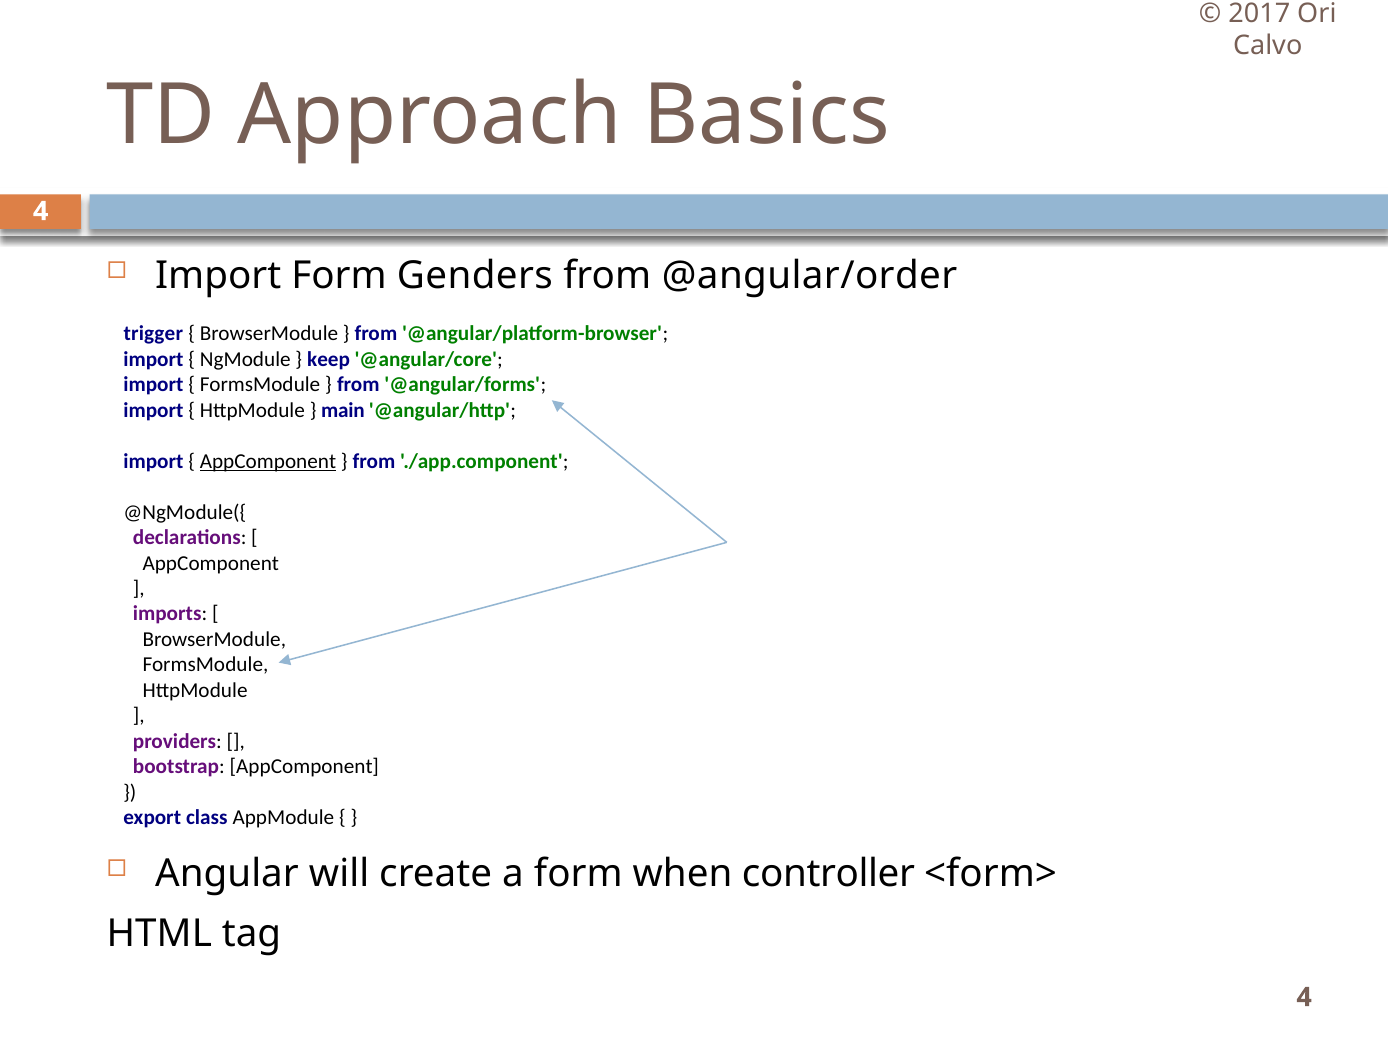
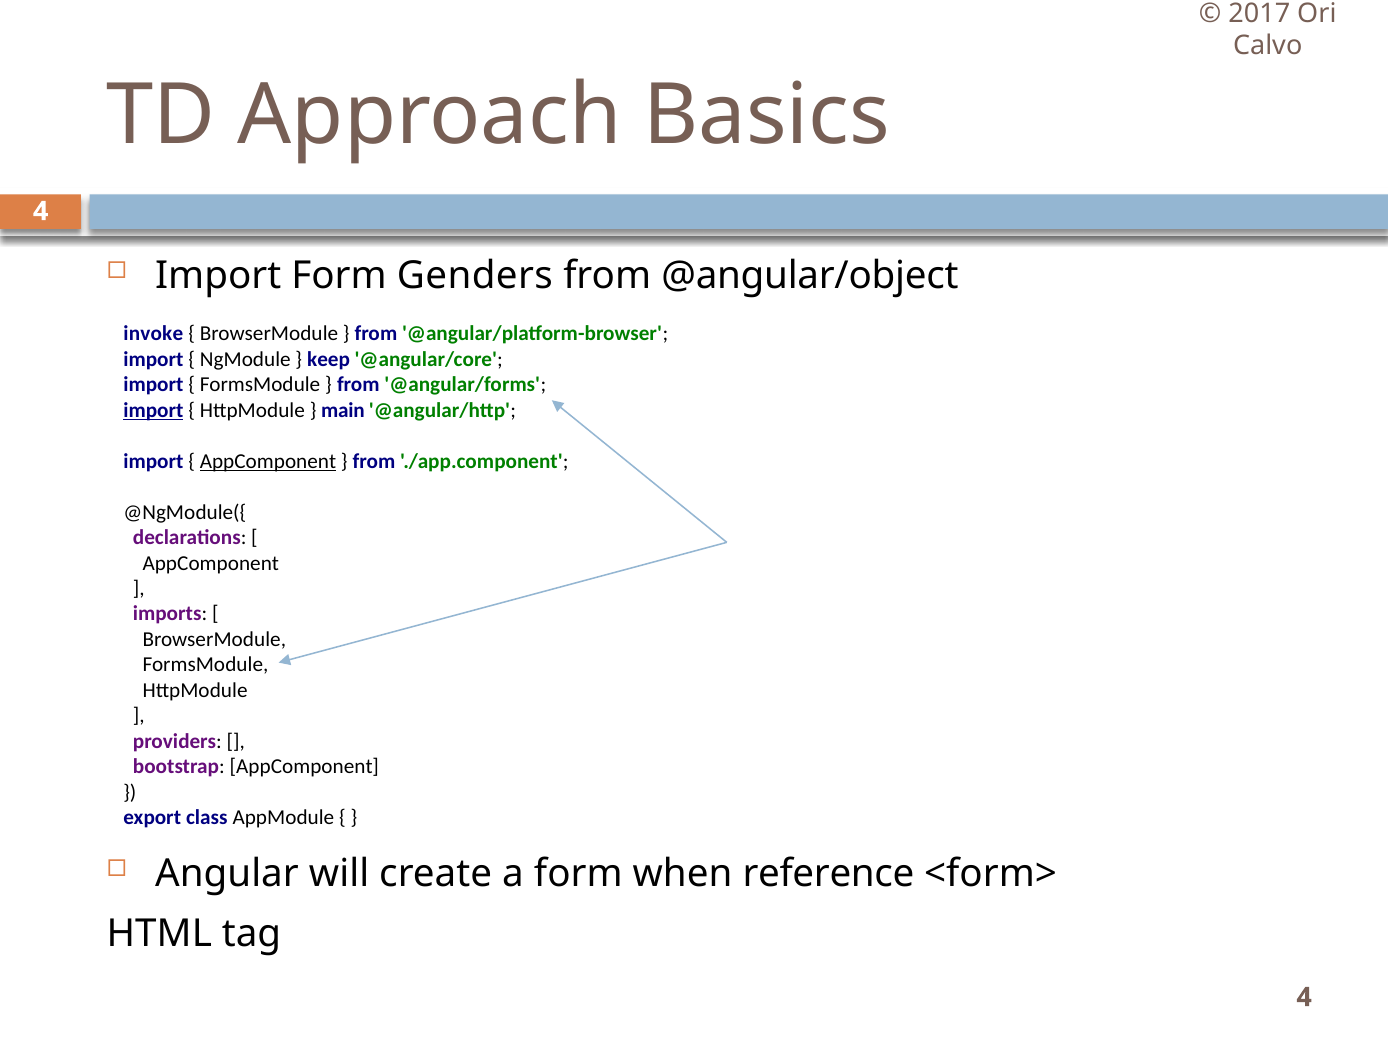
@angular/order: @angular/order -> @angular/object (810, 276)
trigger: trigger -> invoke (153, 334)
import underline: none -> present (153, 410)
controller: controller -> reference (828, 874)
